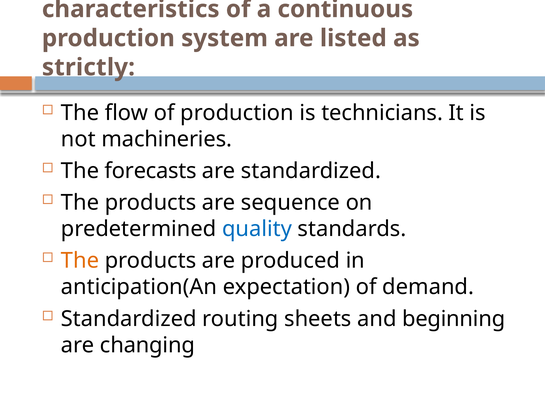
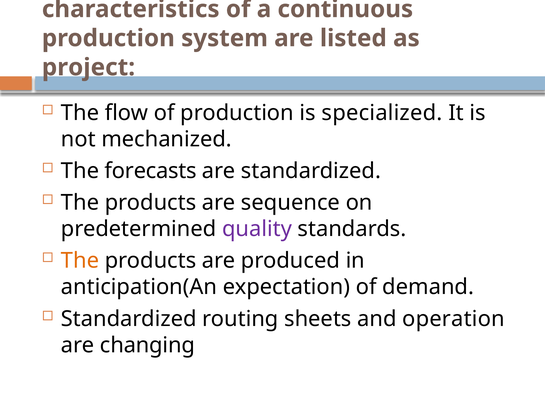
strictly: strictly -> project (88, 67)
technicians: technicians -> specialized (382, 113)
machineries: machineries -> mechanized (167, 139)
quality colour: blue -> purple (257, 229)
beginning: beginning -> operation (454, 319)
